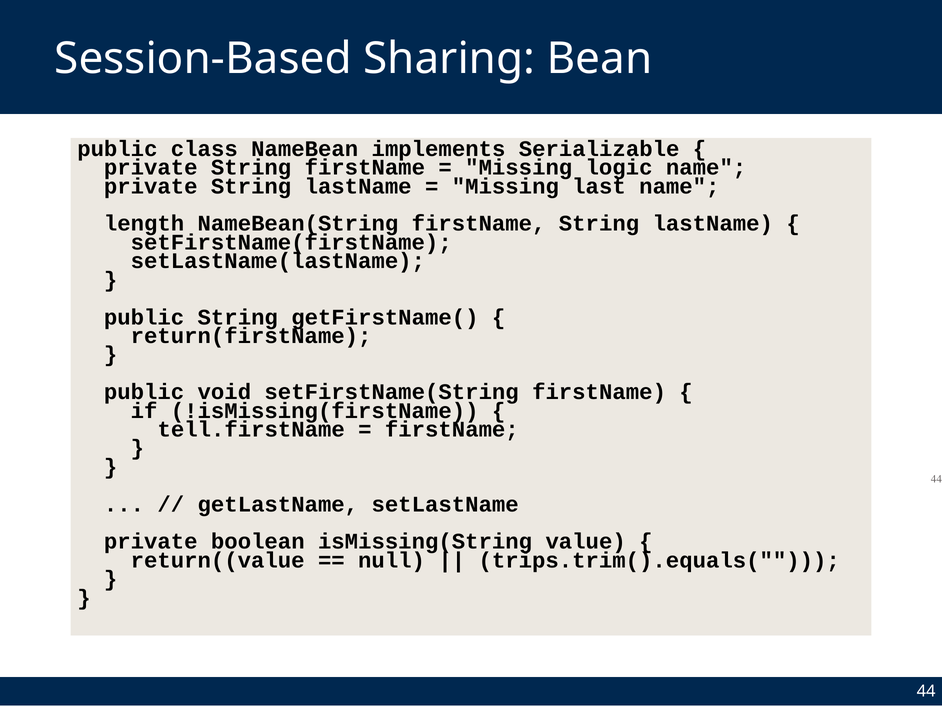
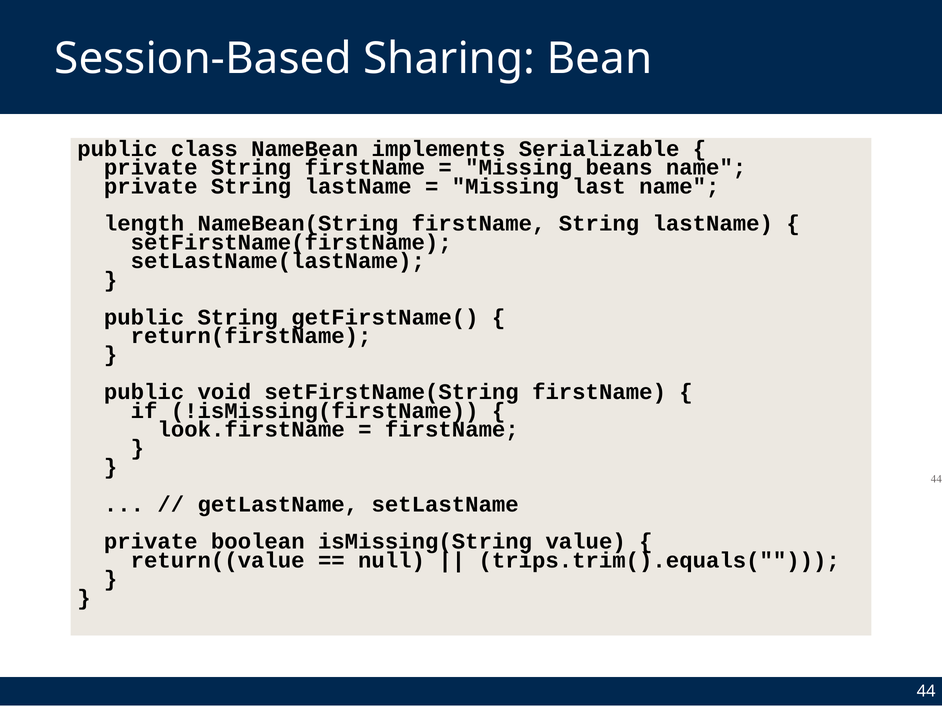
logic: logic -> beans (619, 168)
tell.firstName: tell.firstName -> look.firstName (251, 430)
